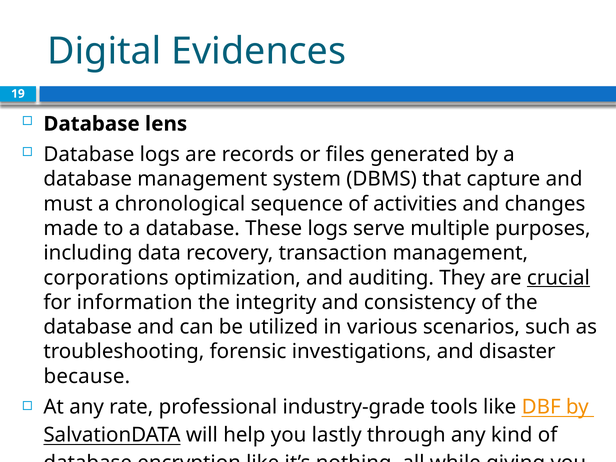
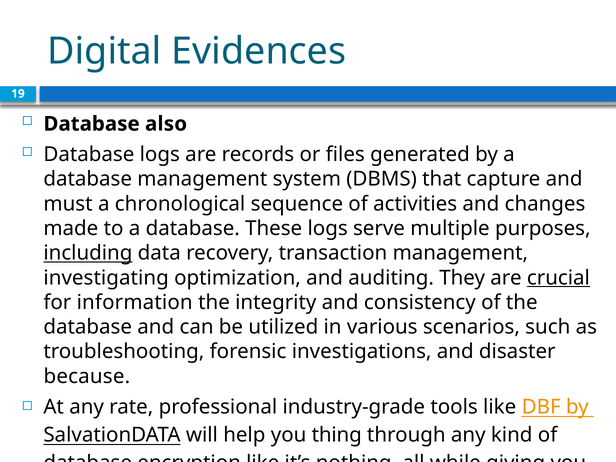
lens: lens -> also (166, 124)
including underline: none -> present (88, 253)
corporations: corporations -> investigating (106, 278)
lastly: lastly -> thing (337, 435)
